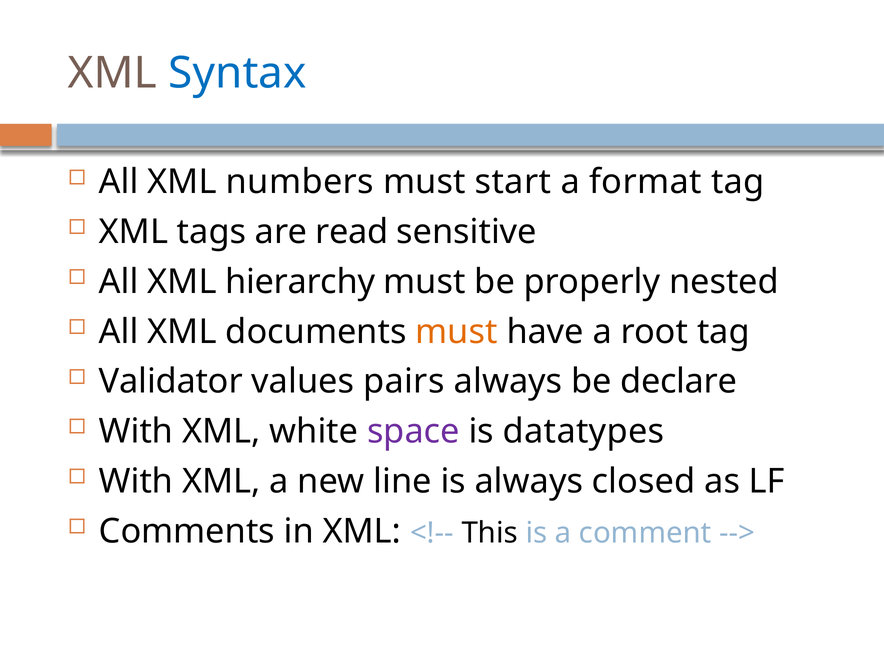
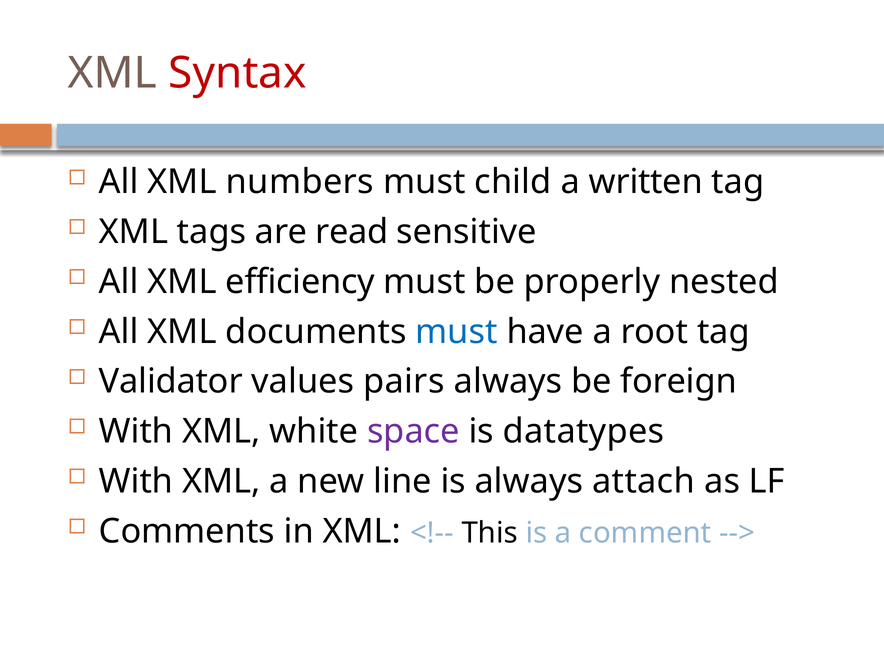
Syntax colour: blue -> red (238, 73)
start: start -> child (513, 182)
format: format -> written (646, 182)
hierarchy: hierarchy -> efficiency (300, 282)
must colour: orange -> blue (456, 332)
declare: declare -> foreign (679, 382)
closed: closed -> attach (644, 481)
